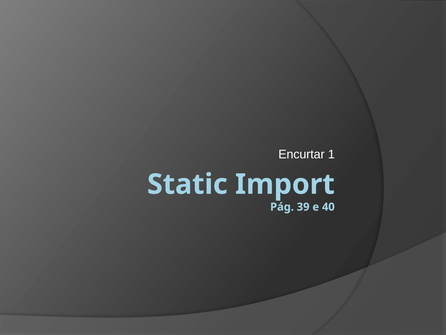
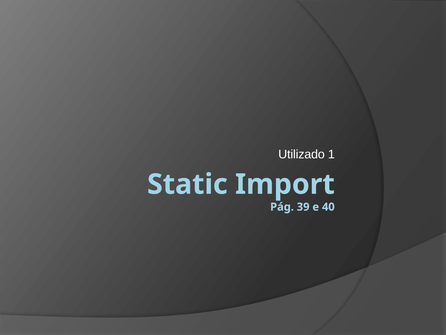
Encurtar: Encurtar -> Utilizado (302, 154)
